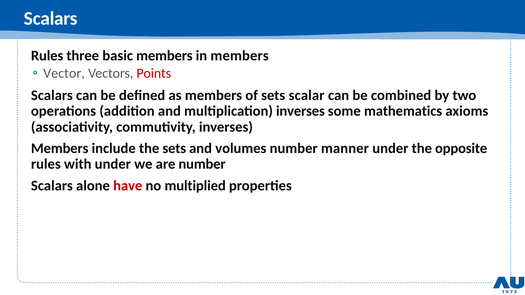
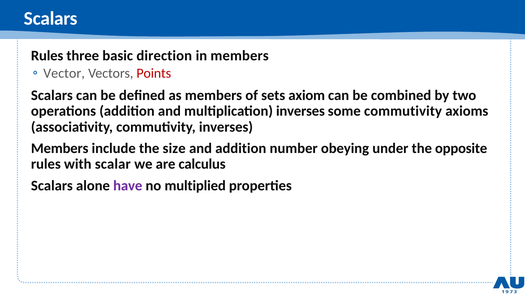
basic members: members -> direction (164, 56)
scalar: scalar -> axiom (307, 95)
some mathematics: mathematics -> commutivity (403, 111)
the sets: sets -> size (174, 149)
and volumes: volumes -> addition (241, 149)
manner: manner -> obeying (345, 149)
with under: under -> scalar (113, 164)
are number: number -> calculus (202, 164)
have colour: red -> purple (128, 186)
